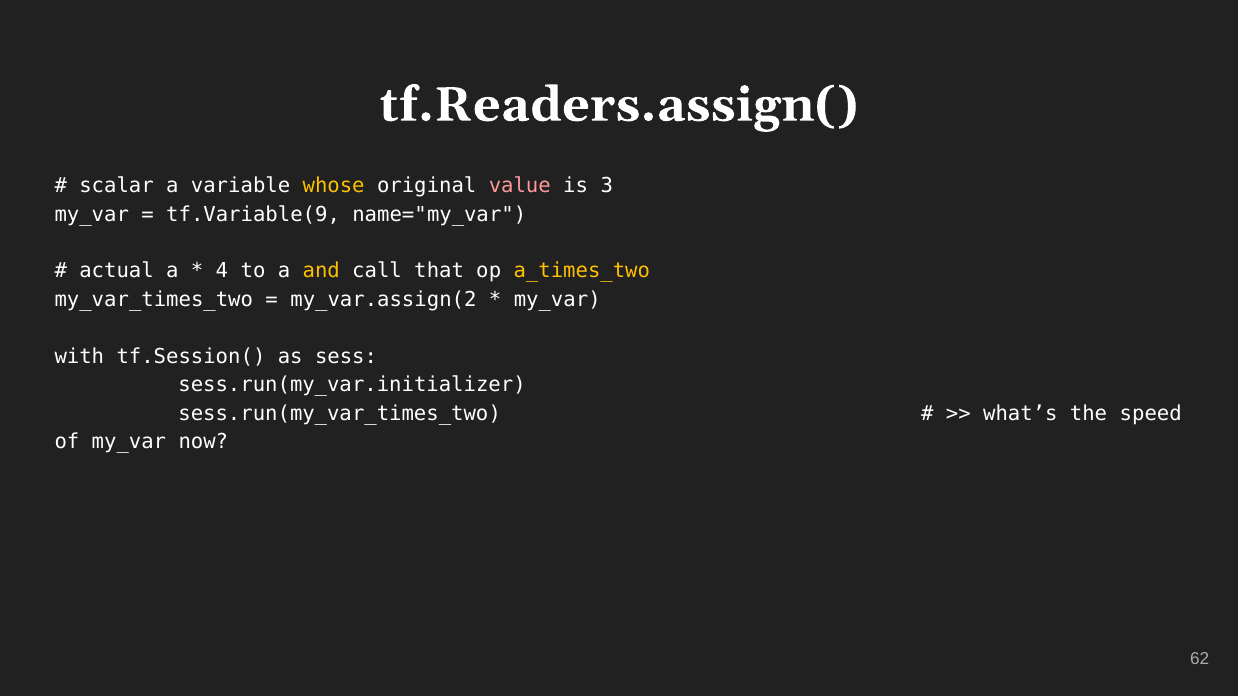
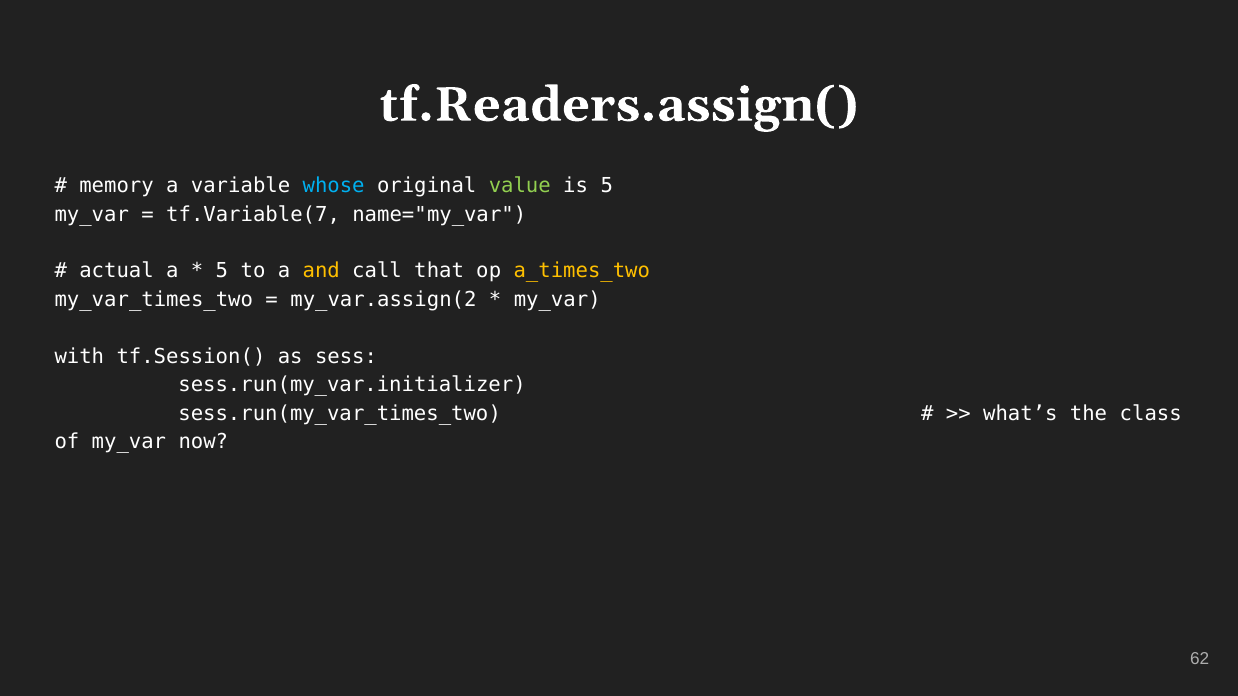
scalar: scalar -> memory (117, 186)
whose colour: yellow -> light blue (334, 186)
value colour: pink -> light green (520, 186)
is 3: 3 -> 5 (607, 186)
tf.Variable(9: tf.Variable(9 -> tf.Variable(7 (253, 214)
4: 4 -> 5 (222, 271)
speed: speed -> class (1151, 414)
